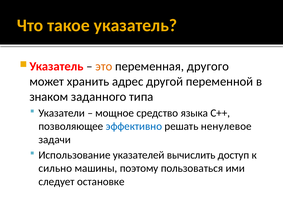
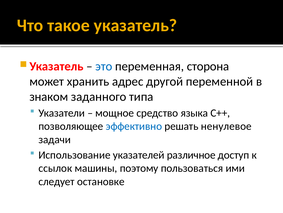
это colour: orange -> blue (104, 66)
другого: другого -> сторона (208, 66)
вычислить: вычислить -> различное (191, 154)
сильно: сильно -> ссылок (55, 168)
